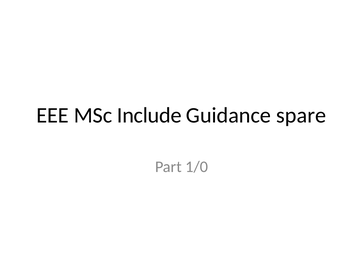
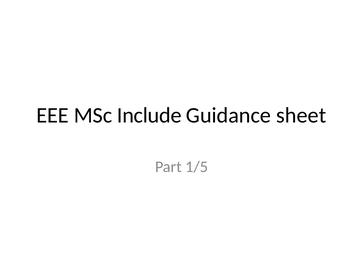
spare: spare -> sheet (301, 115)
1/0: 1/0 -> 1/5 (197, 167)
